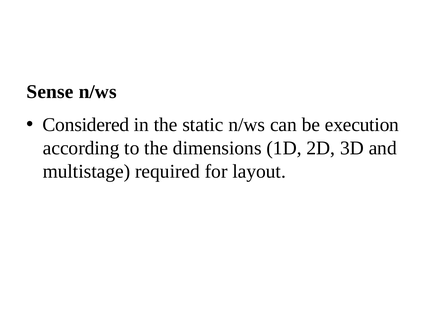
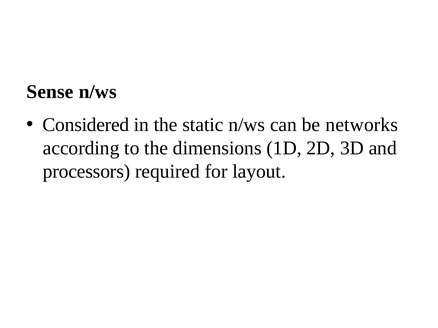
execution: execution -> networks (362, 125)
multistage: multistage -> processors (87, 172)
